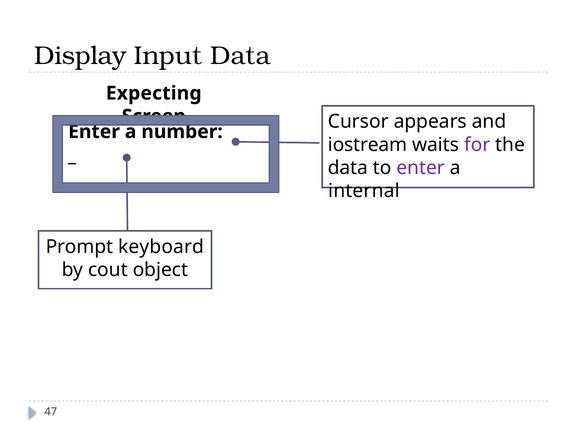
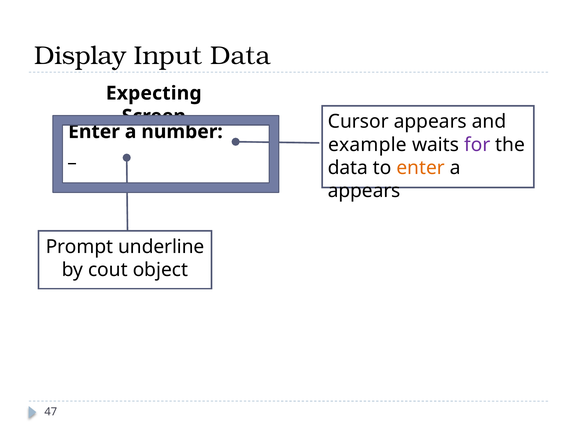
iostream: iostream -> example (367, 145)
enter colour: purple -> orange (421, 168)
internal: internal -> appears (364, 191)
keyboard: keyboard -> underline (161, 247)
